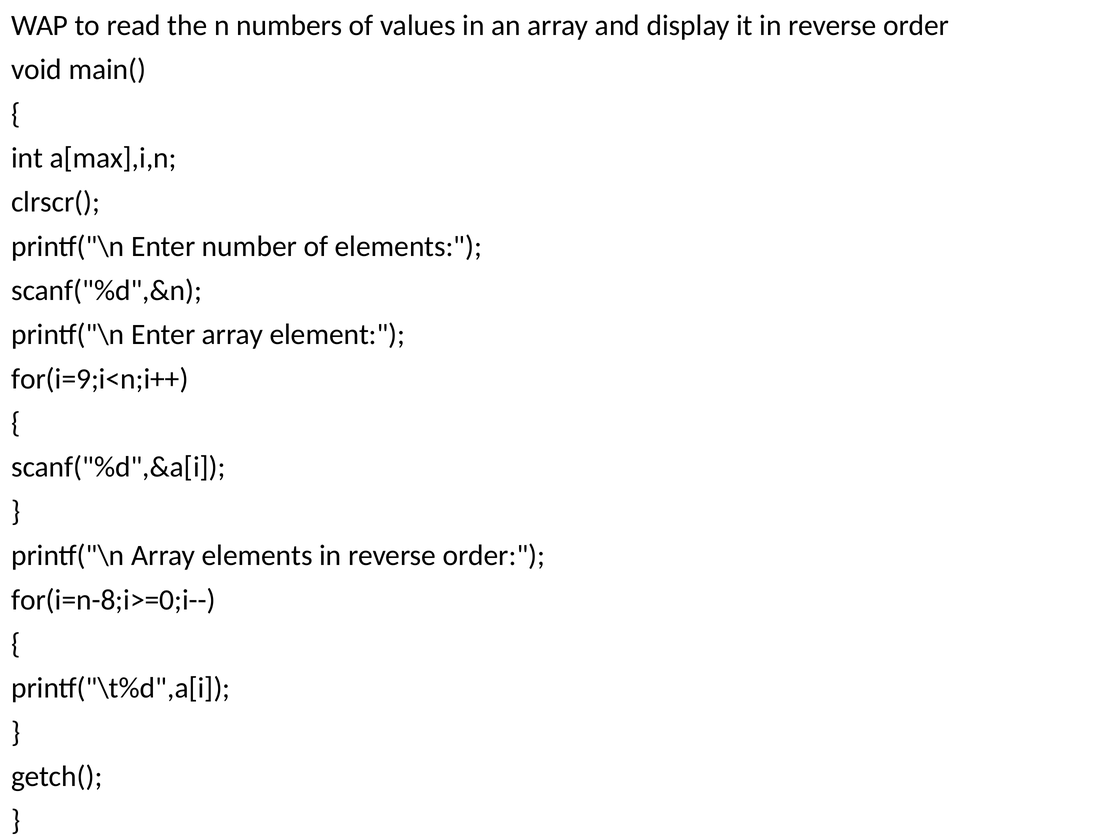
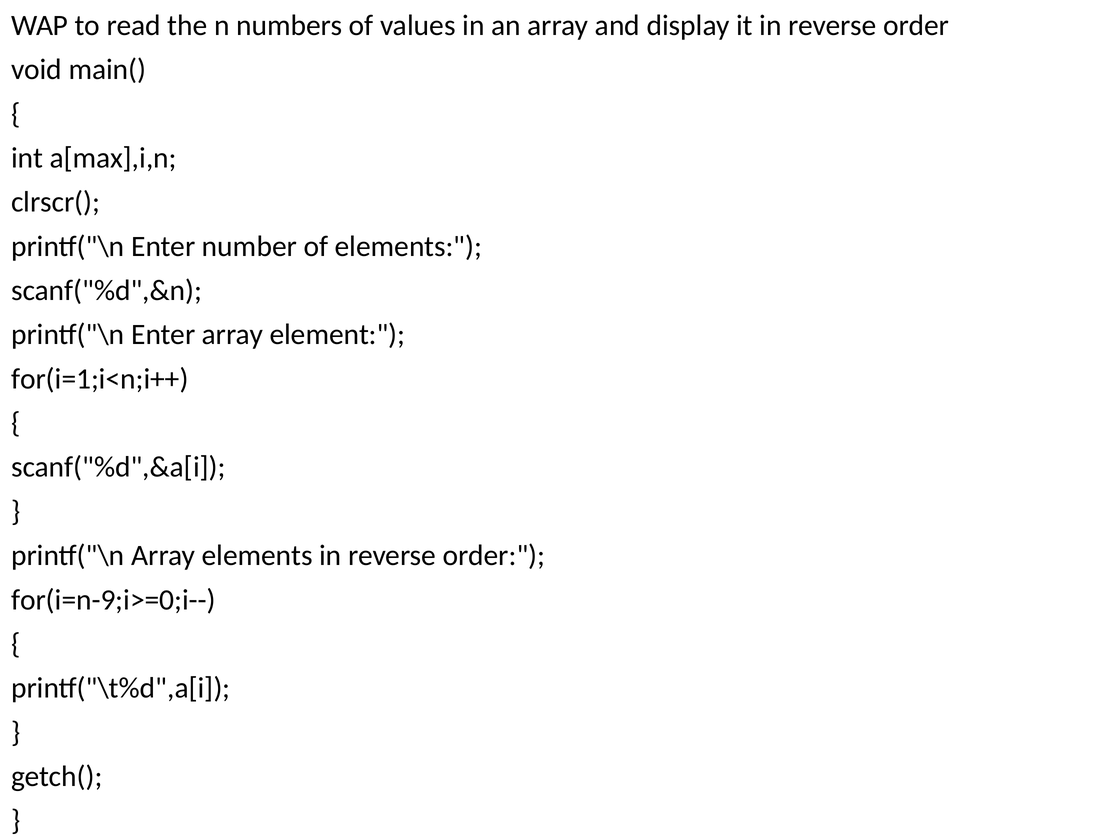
for(i=9;i<n;i++: for(i=9;i<n;i++ -> for(i=1;i<n;i++ (100, 379)
for(i=n-8;i>=0;i--: for(i=n-8;i>=0;i-- -> for(i=n-9;i>=0;i-- (113, 600)
